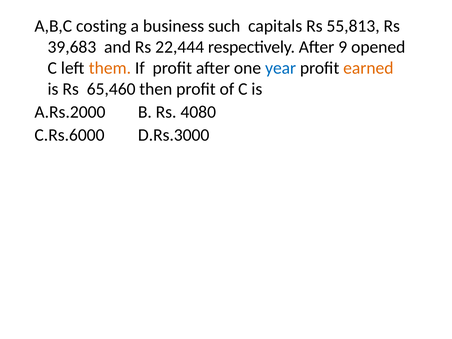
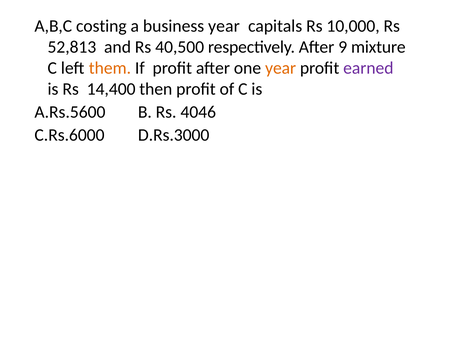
business such: such -> year (224, 26)
55,813: 55,813 -> 10,000 (353, 26)
39,683: 39,683 -> 52,813 (72, 47)
22,444: 22,444 -> 40,500 (180, 47)
opened: opened -> mixture (378, 47)
year colour: blue -> orange (281, 68)
earned colour: orange -> purple (368, 68)
65,460: 65,460 -> 14,400 (111, 89)
A.Rs.2000: A.Rs.2000 -> A.Rs.5600 (70, 112)
4080: 4080 -> 4046 (198, 112)
